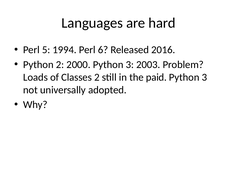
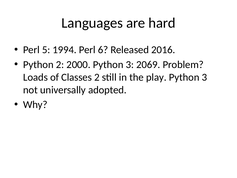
2003: 2003 -> 2069 (148, 64)
paid: paid -> play (156, 77)
